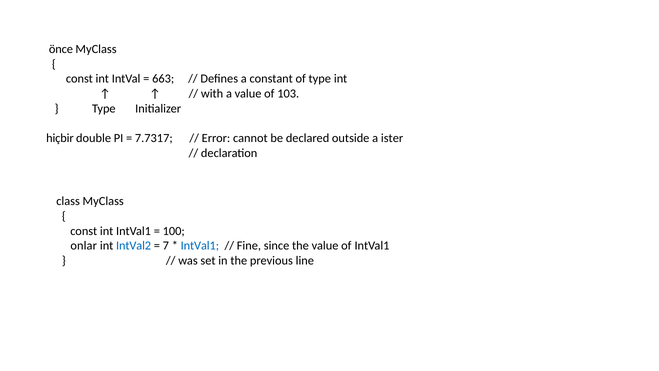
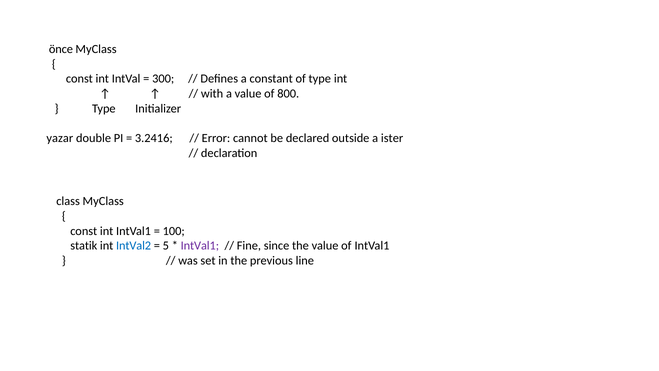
663: 663 -> 300 (163, 79)
103: 103 -> 800 (288, 94)
hiçbir: hiçbir -> yazar (60, 138)
7.7317: 7.7317 -> 3.2416 (154, 138)
onlar: onlar -> statik (84, 246)
7: 7 -> 5 (166, 246)
IntVal1 colour: blue -> purple (200, 246)
